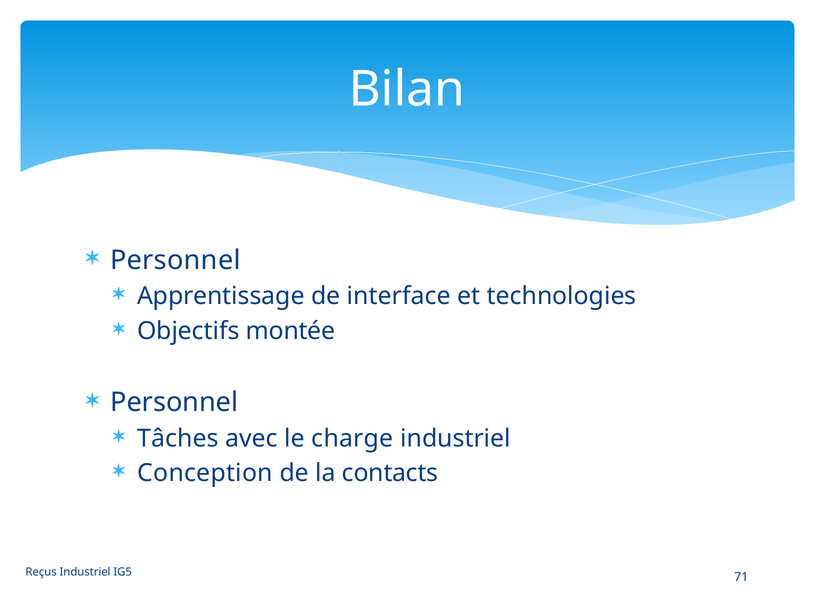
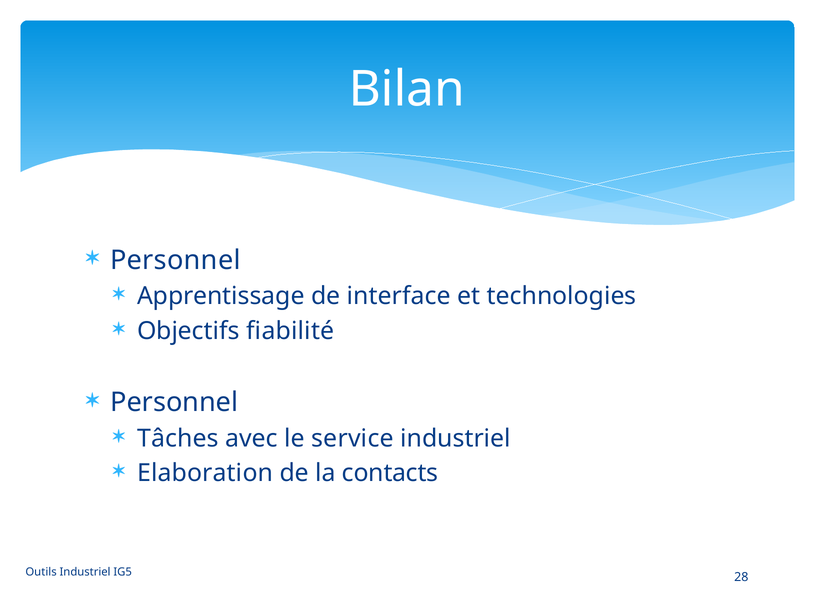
montée: montée -> fiabilité (290, 331)
charge: charge -> service (352, 439)
Conception: Conception -> Elaboration (205, 474)
Reçus: Reçus -> Outils (41, 573)
71: 71 -> 28 (741, 578)
